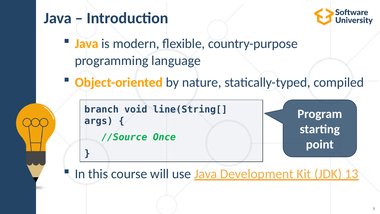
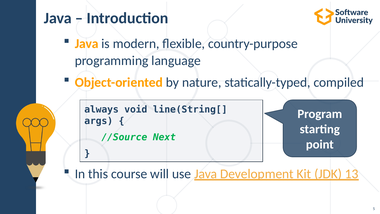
branch: branch -> always (102, 109)
Once: Once -> Next (164, 137)
